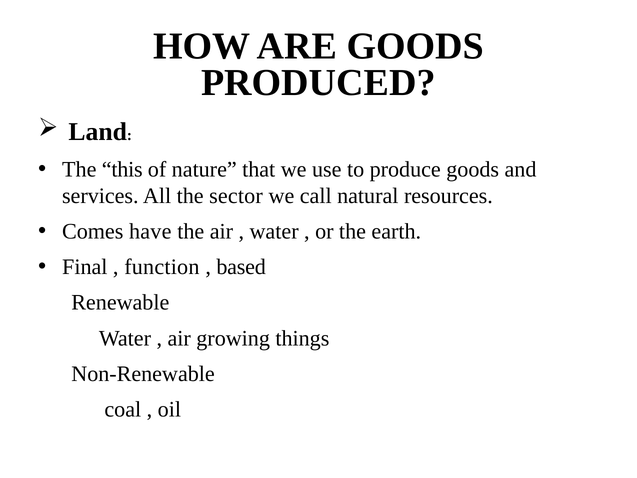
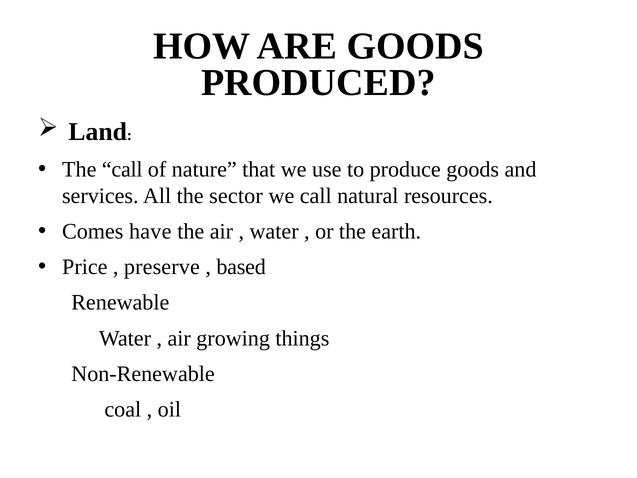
The this: this -> call (122, 169)
Final: Final -> Price (85, 267)
function: function -> preserve (162, 267)
